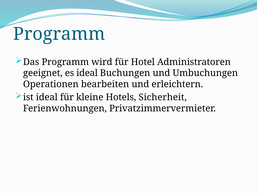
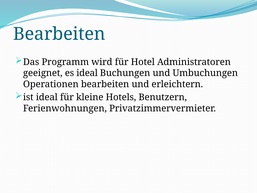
Programm: Programm -> Bearbeiten (59, 34)
Sicherheit: Sicherheit -> Benutzern (163, 97)
